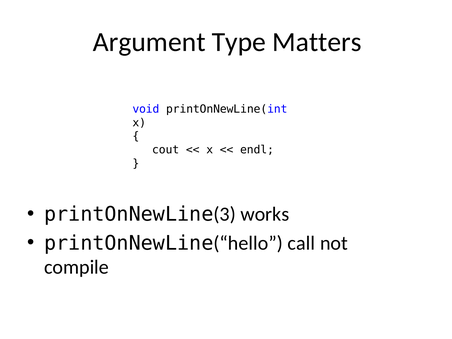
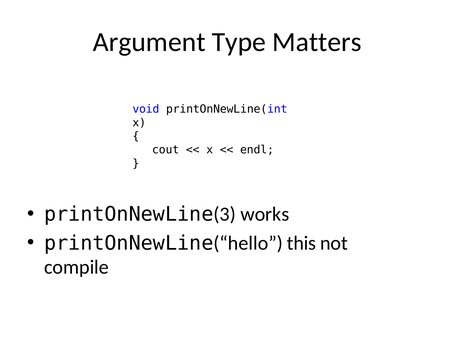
call: call -> this (302, 243)
